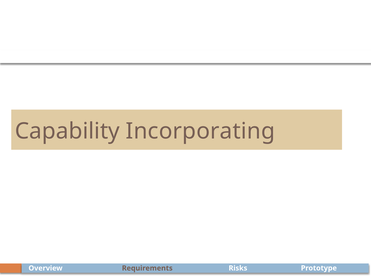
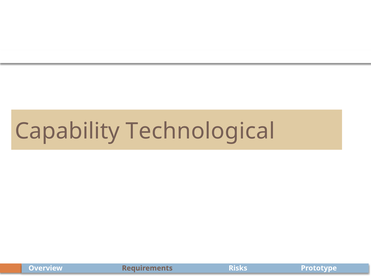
Incorporating: Incorporating -> Technological (200, 131)
